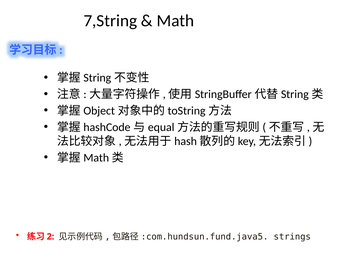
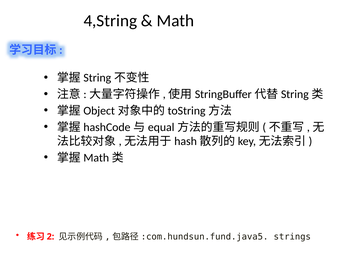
7,String: 7,String -> 4,String (110, 21)
